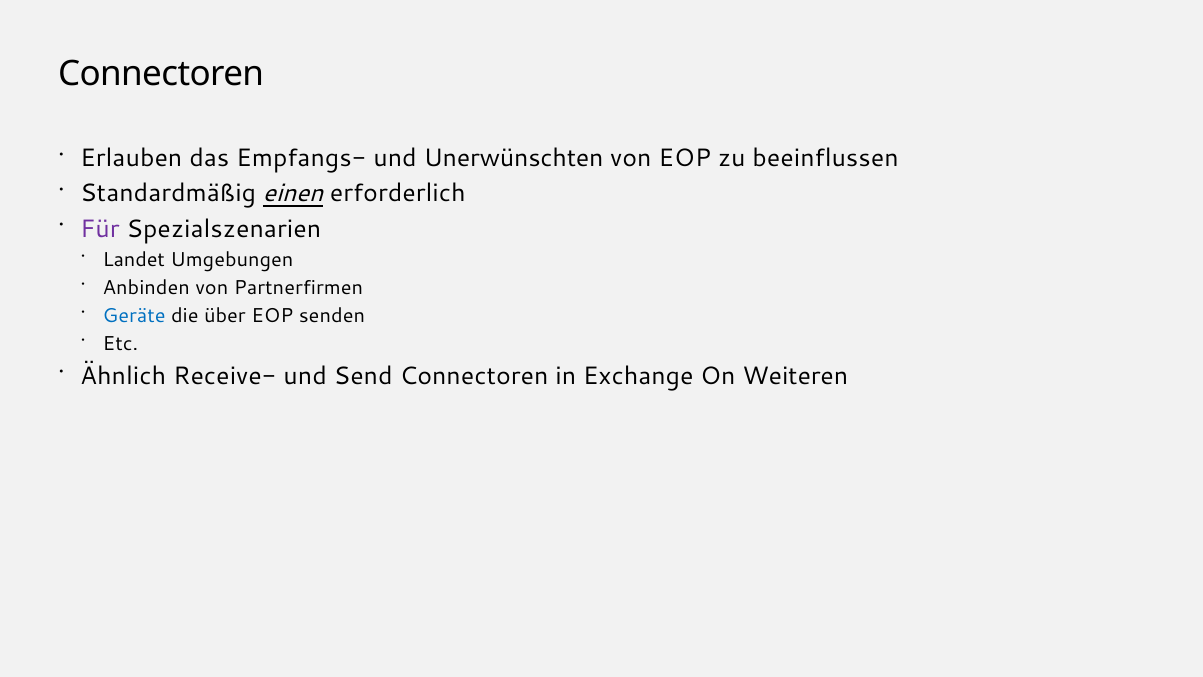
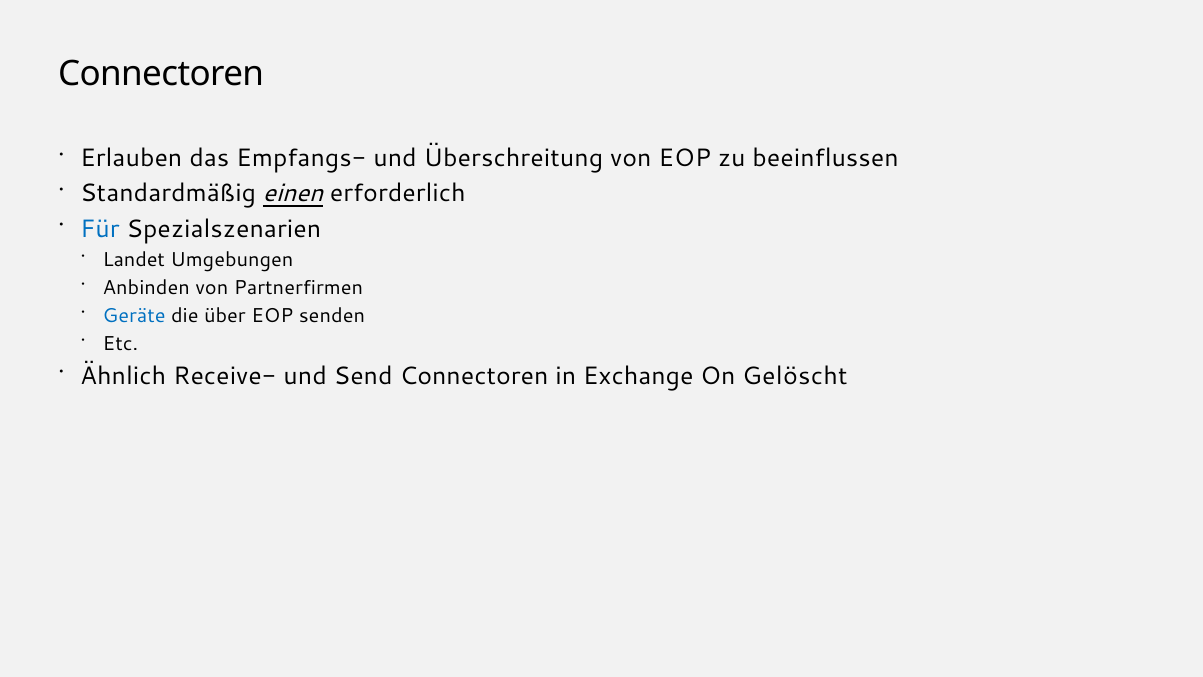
Unerwünschten: Unerwünschten -> Überschreitung (513, 158)
Für colour: purple -> blue (100, 229)
Weiteren: Weiteren -> Gelöscht (795, 376)
